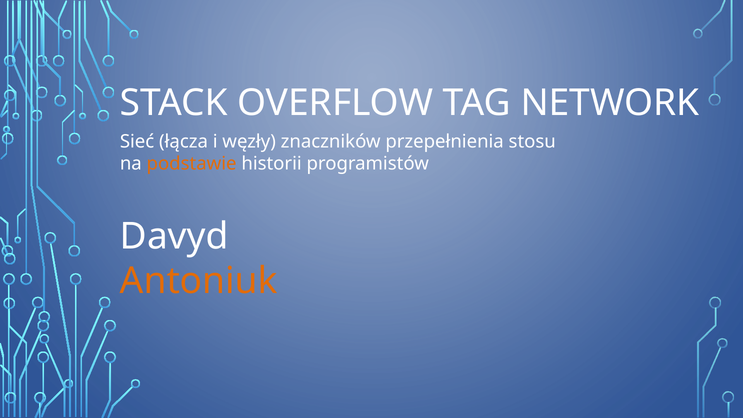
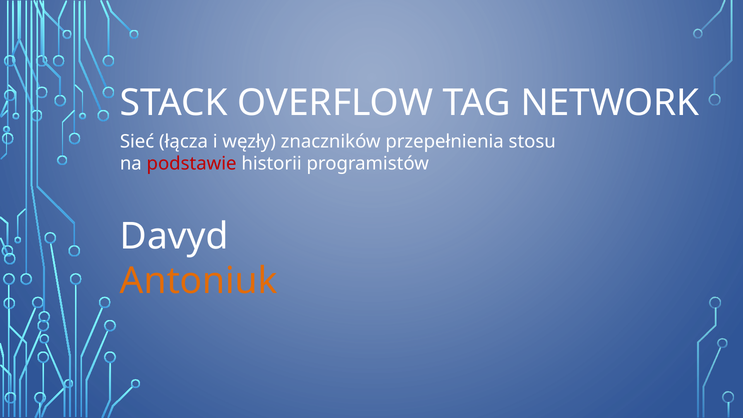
podstawie colour: orange -> red (192, 164)
